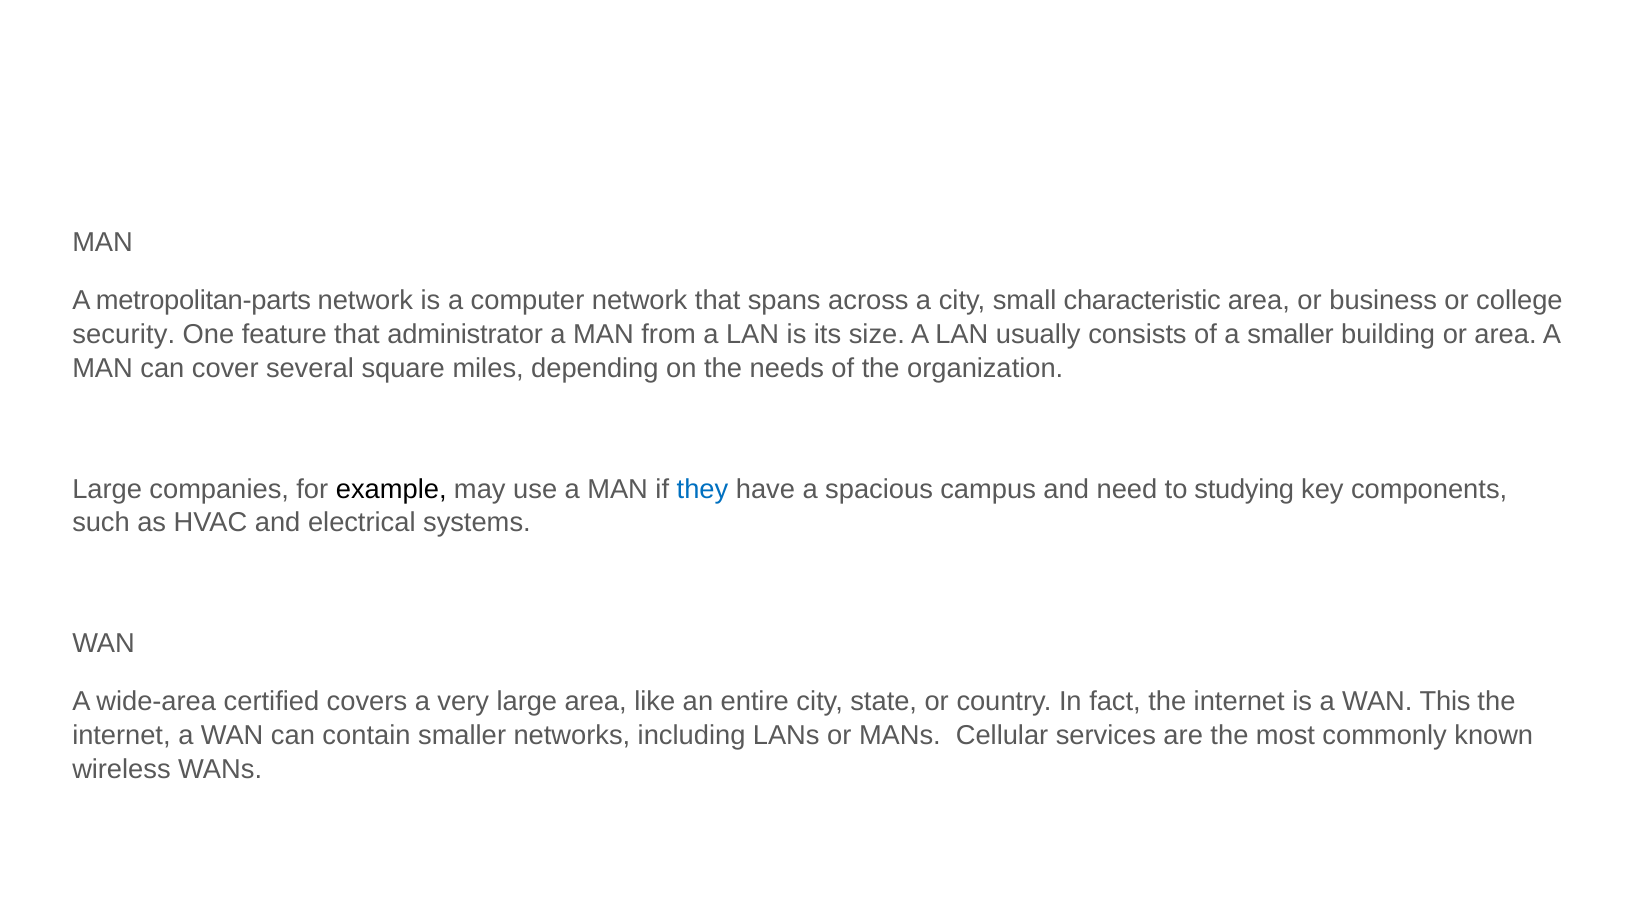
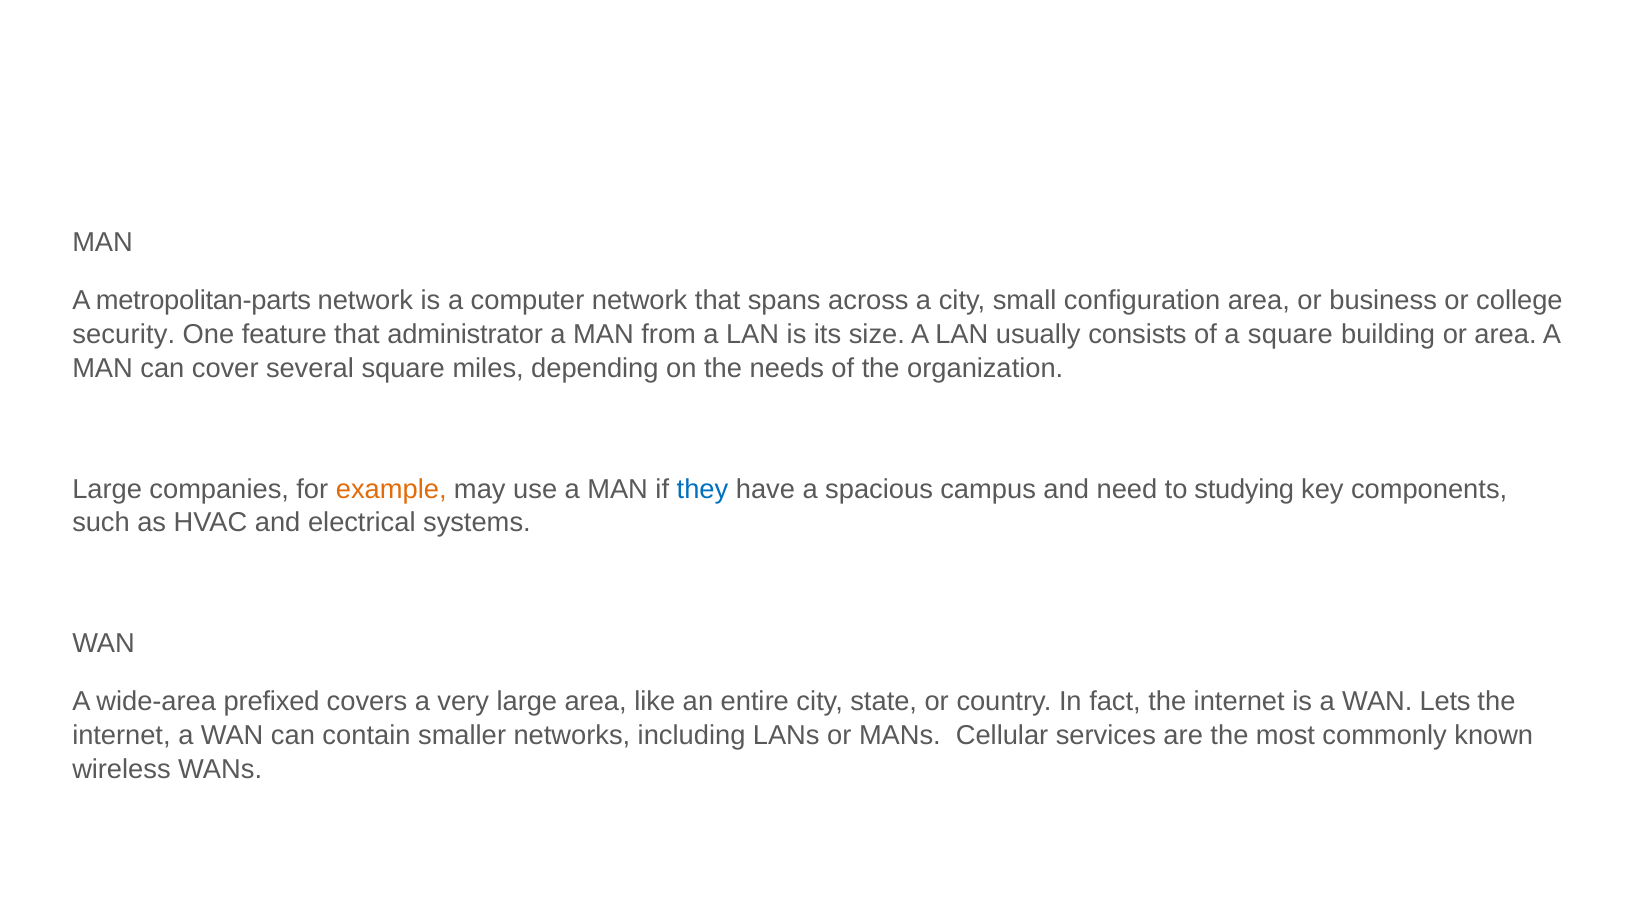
characteristic: characteristic -> configuration (1142, 301)
a smaller: smaller -> square (1290, 335)
example colour: black -> orange (391, 489)
certified: certified -> prefixed (272, 702)
This: This -> Lets (1445, 702)
